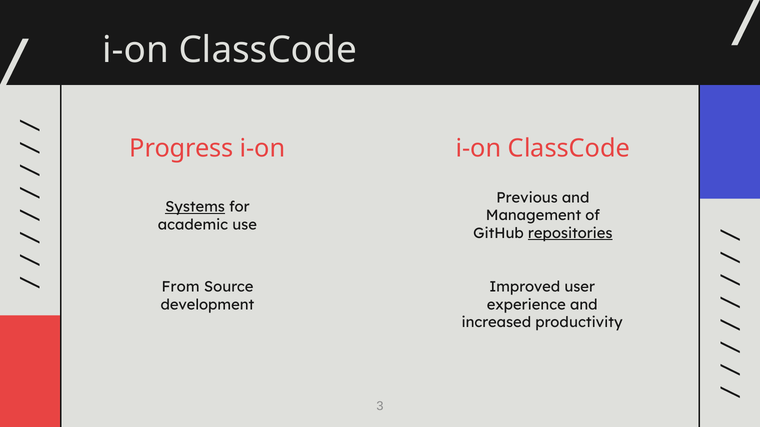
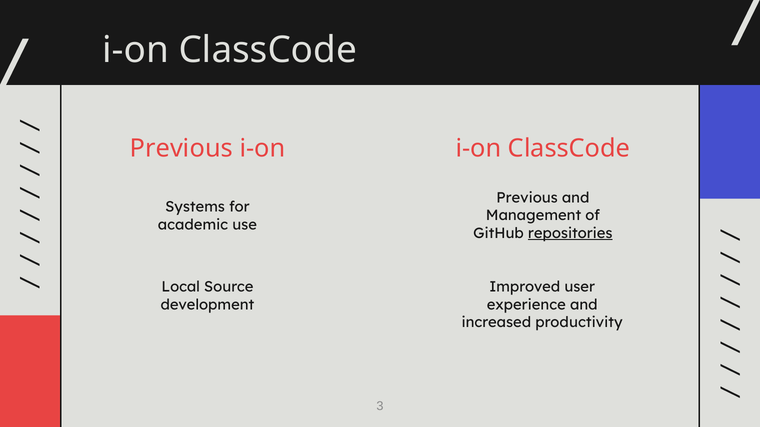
Progress: Progress -> Previous (181, 149)
Systems underline: present -> none (195, 207)
From: From -> Local (181, 287)
